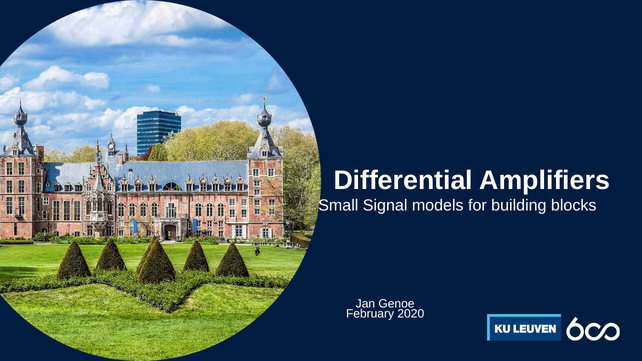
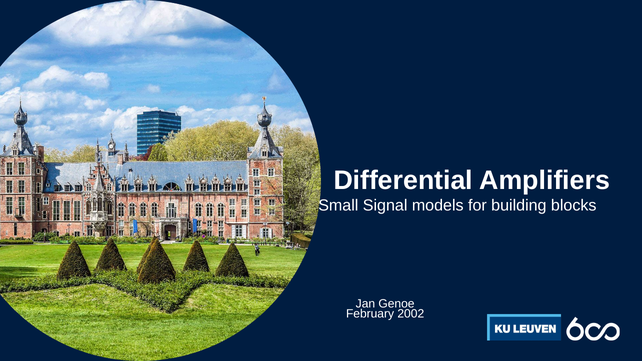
2020: 2020 -> 2002 (411, 314)
